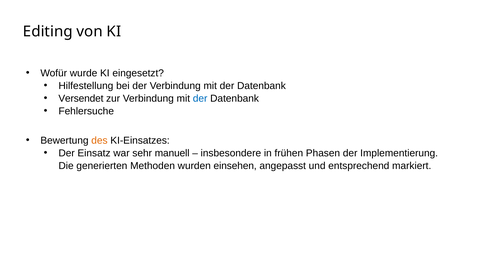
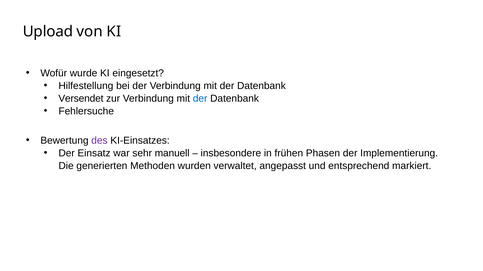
Editing: Editing -> Upload (48, 32)
des colour: orange -> purple (99, 141)
einsehen: einsehen -> verwaltet (235, 166)
